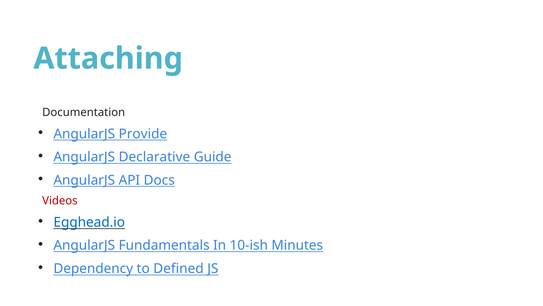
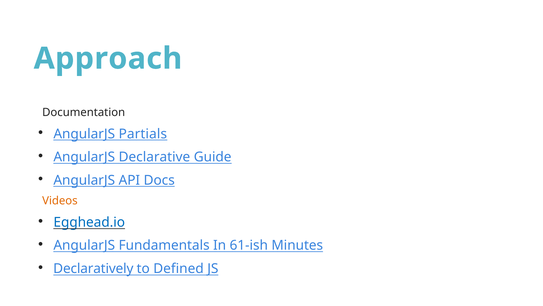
Attaching: Attaching -> Approach (108, 58)
Provide: Provide -> Partials (143, 134)
Videos colour: red -> orange (60, 200)
10-ish: 10-ish -> 61-ish (249, 245)
Dependency: Dependency -> Declaratively (93, 268)
